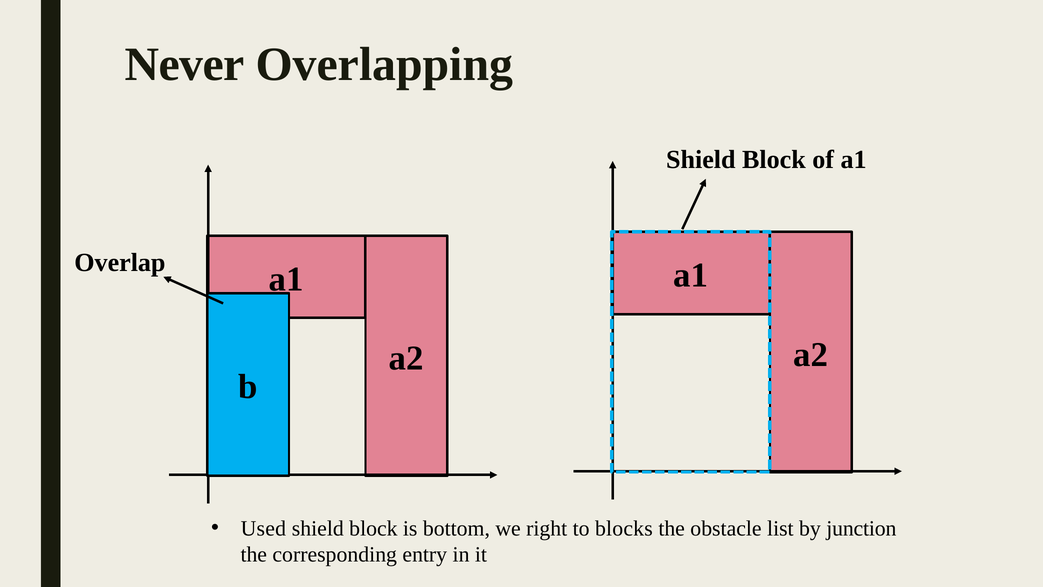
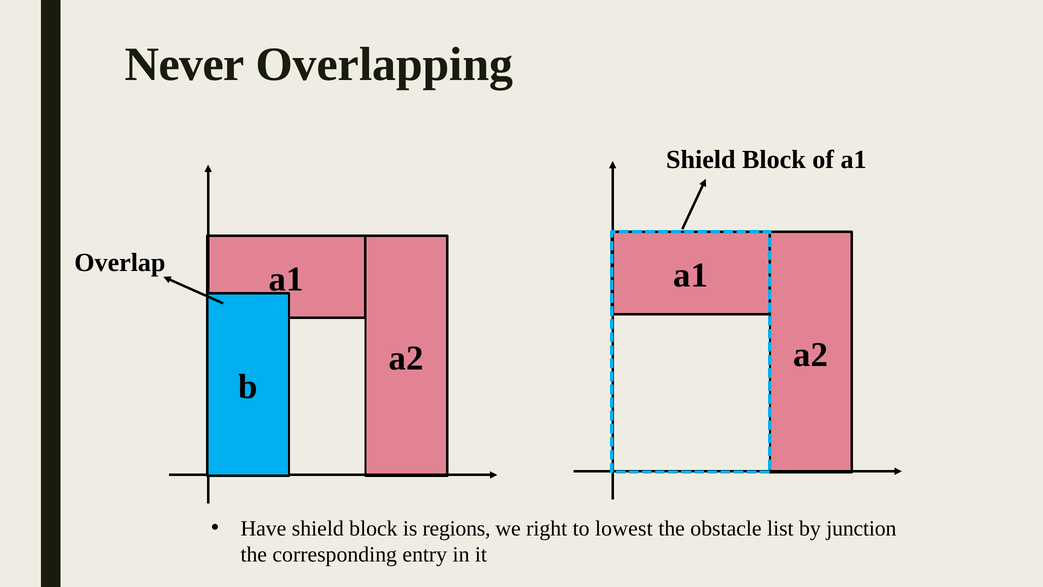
Used: Used -> Have (263, 528)
bottom: bottom -> regions (457, 528)
blocks: blocks -> lowest (624, 528)
